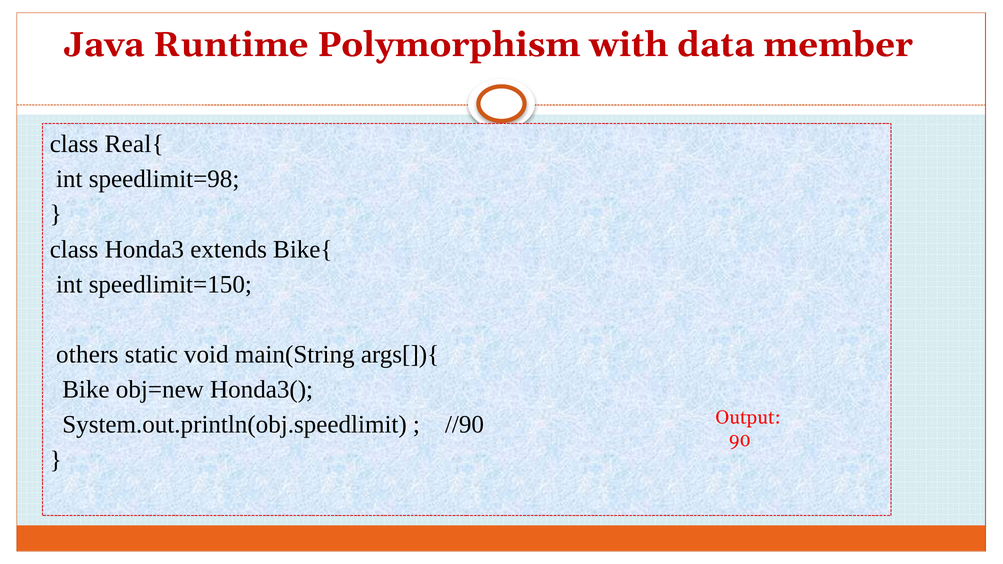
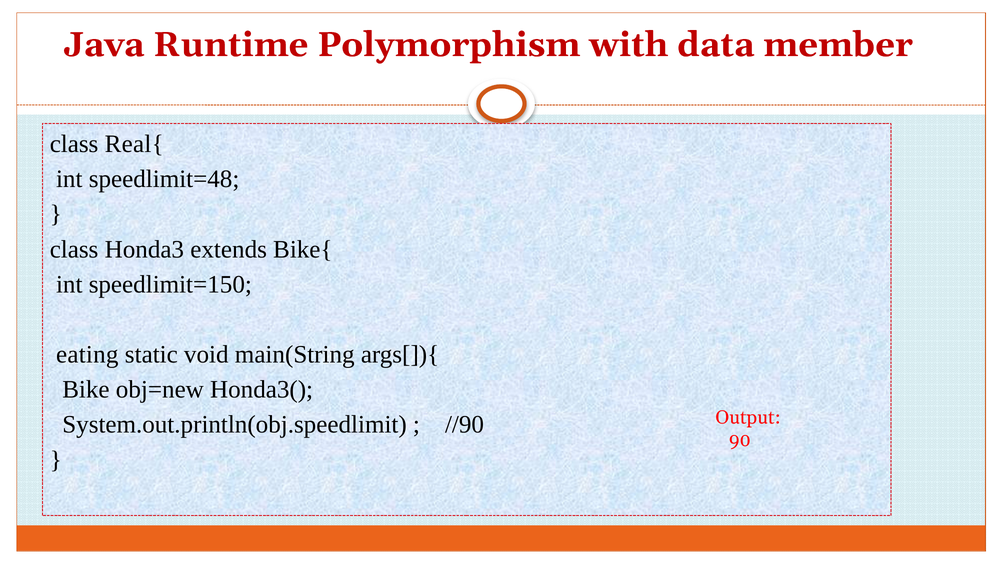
speedlimit=98: speedlimit=98 -> speedlimit=48 (164, 179)
others: others -> eating (87, 355)
